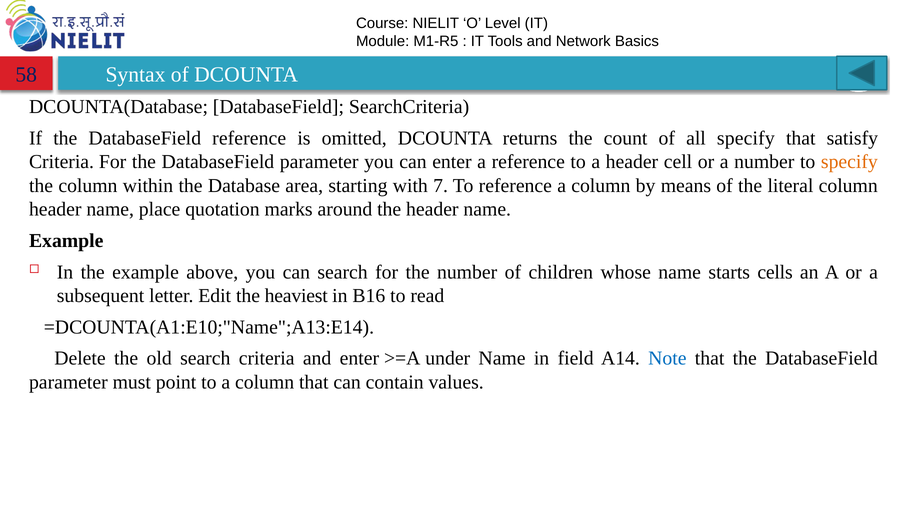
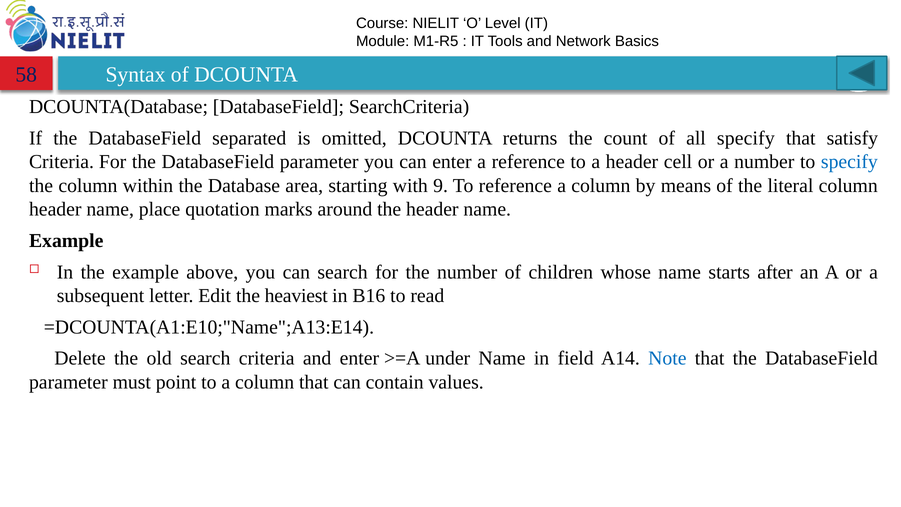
DatabaseField reference: reference -> separated (249, 138)
specify colour: orange -> blue (849, 162)
7: 7 -> 9 (441, 186)
cells: cells -> after (775, 272)
